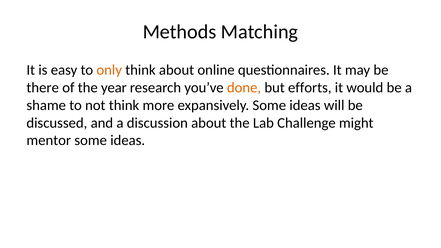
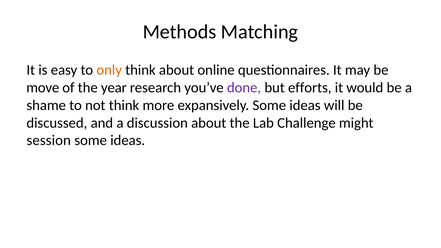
there: there -> move (43, 88)
done colour: orange -> purple (244, 88)
mentor: mentor -> session (49, 141)
